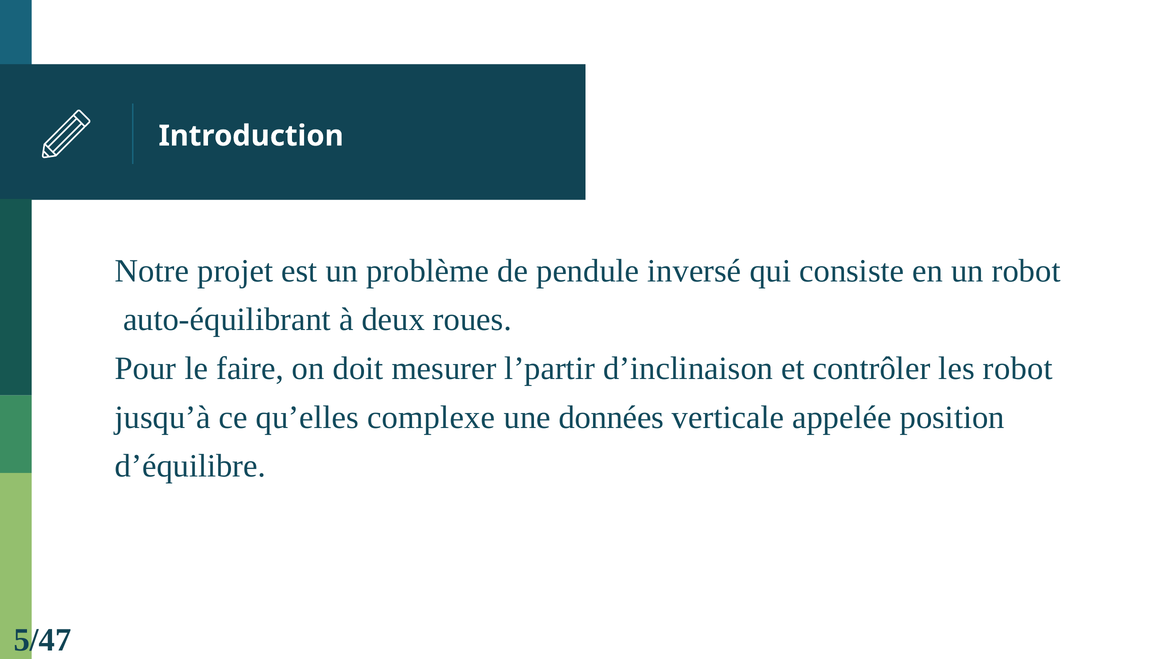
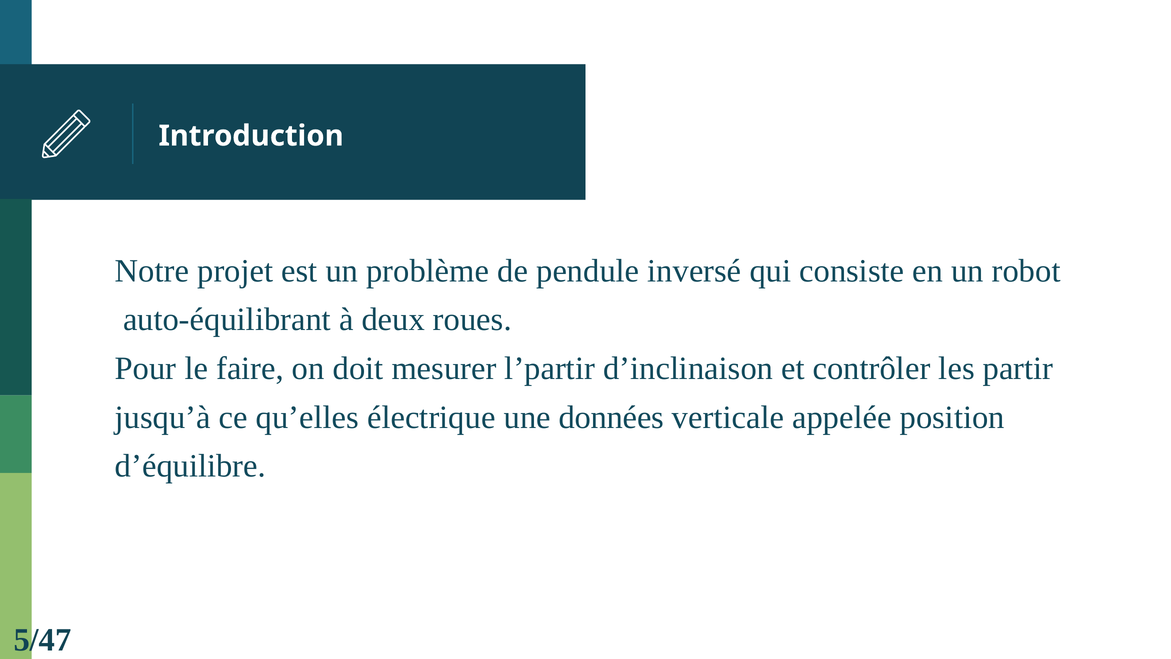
les robot: robot -> partir (1018, 368)
complexe: complexe -> électrique (431, 417)
